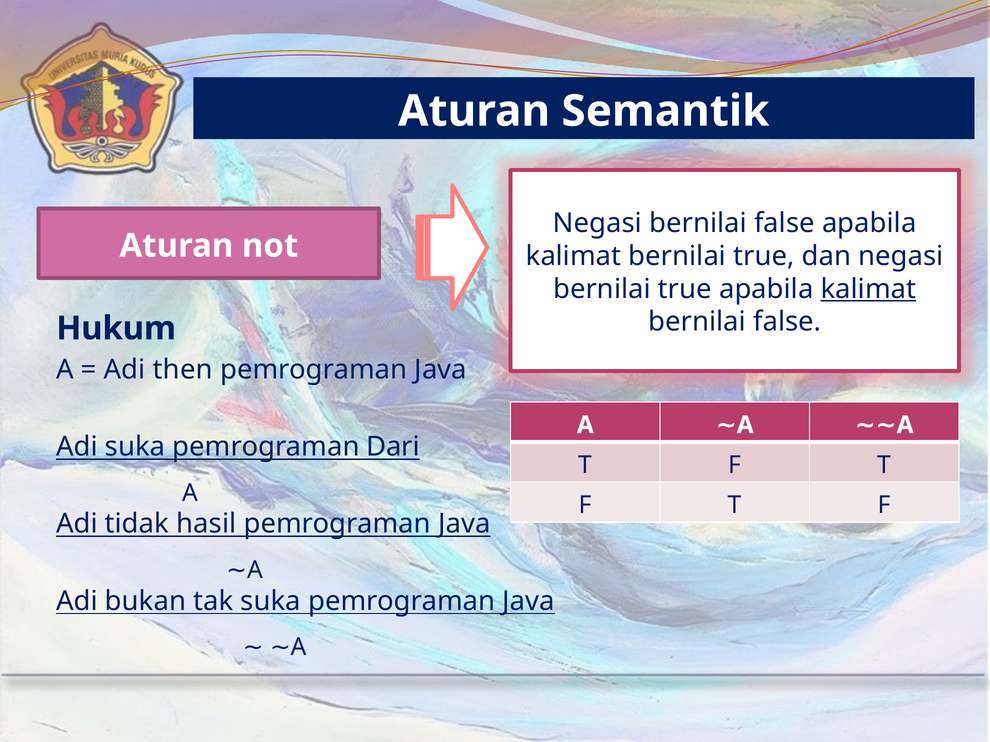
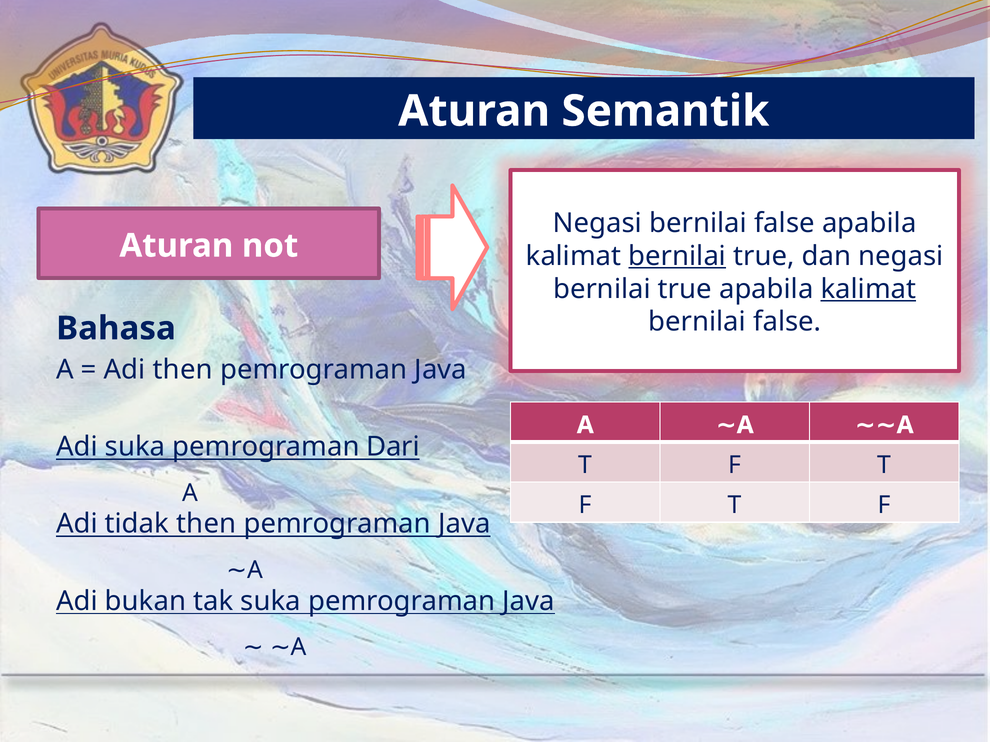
bernilai underline: none -> present (677, 256)
Hukum: Hukum -> Bahasa (116, 329)
tidak hasil: hasil -> then (206, 524)
